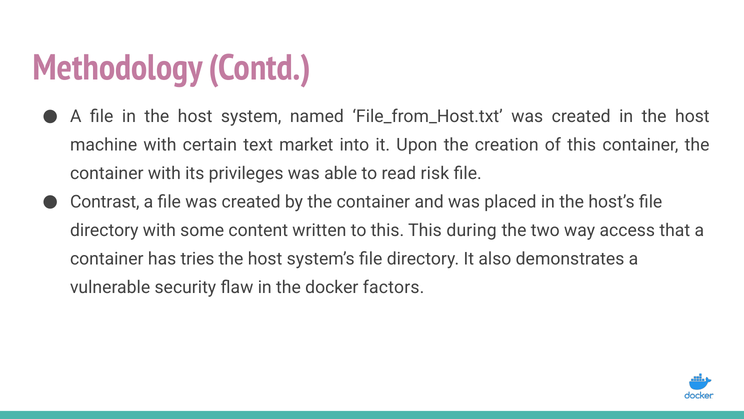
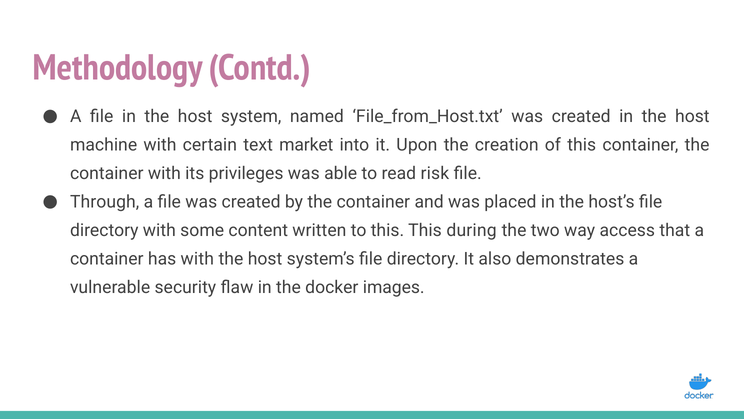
Contrast: Contrast -> Through (105, 202)
has tries: tries -> with (197, 259)
factors: factors -> images (394, 287)
